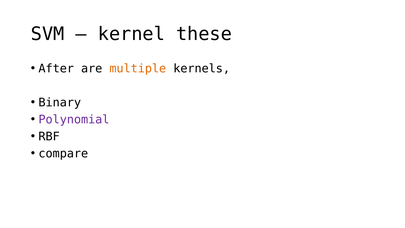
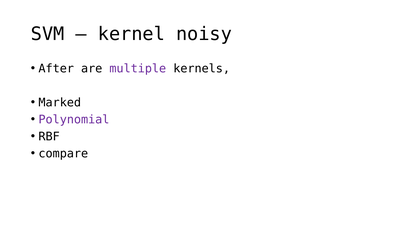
these: these -> noisy (204, 34)
multiple colour: orange -> purple (138, 68)
Binary: Binary -> Marked (60, 102)
